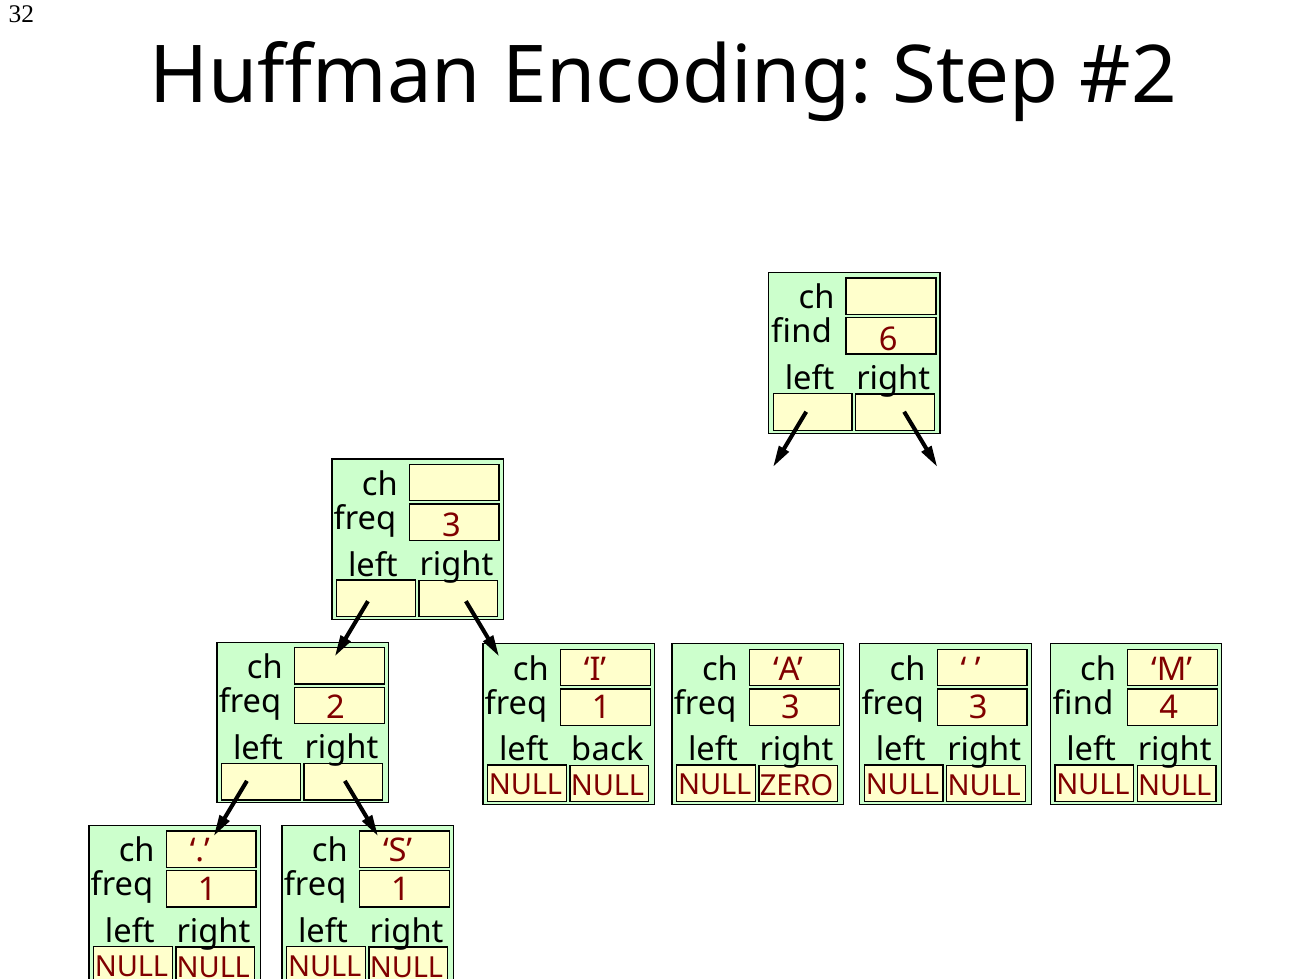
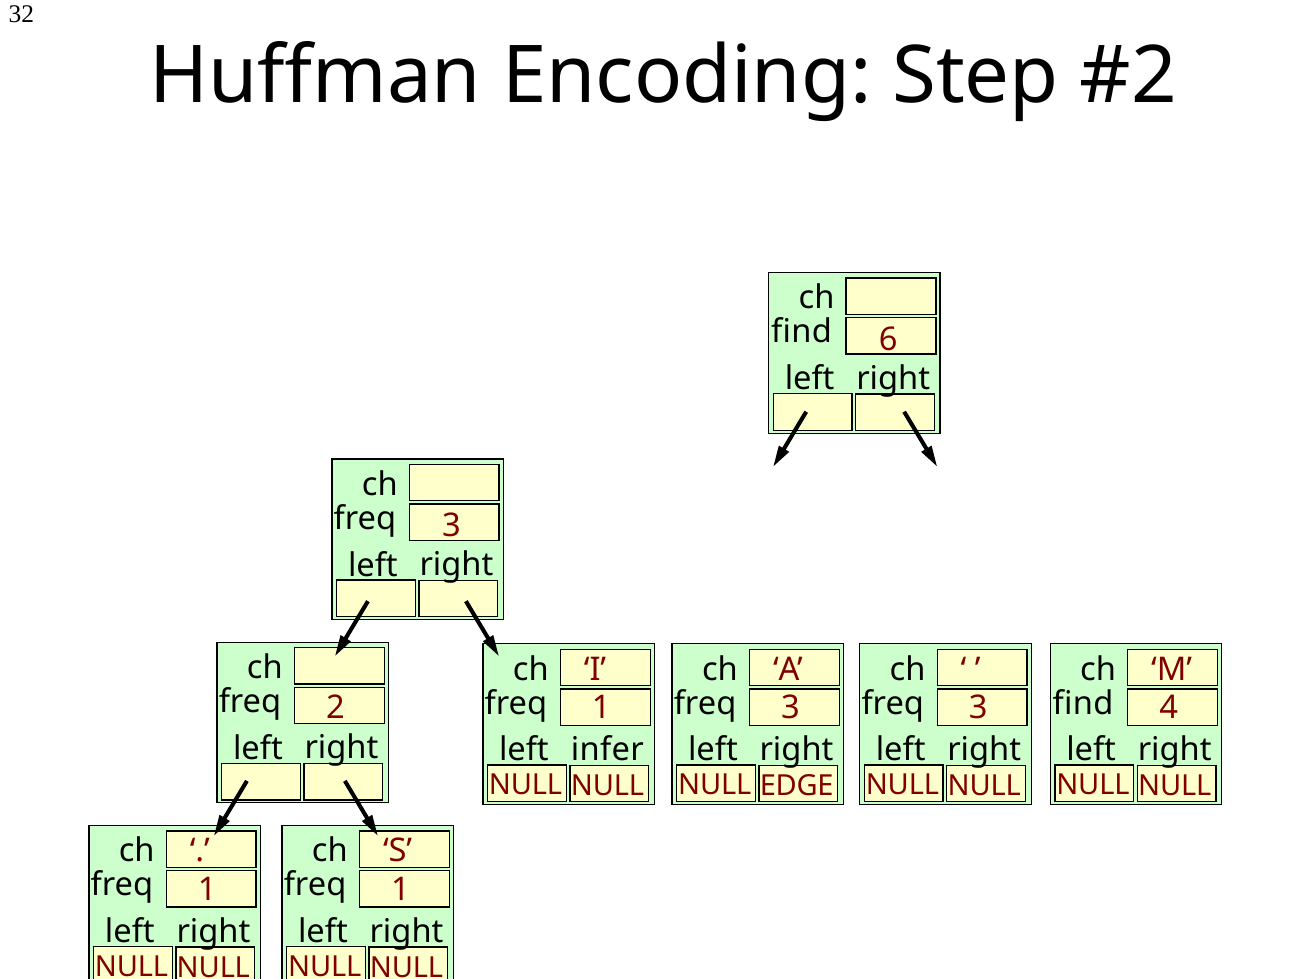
back: back -> infer (607, 750)
ZERO: ZERO -> EDGE (797, 787)
